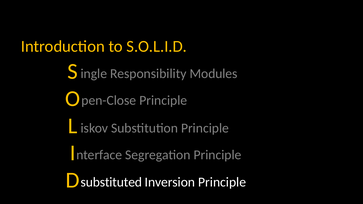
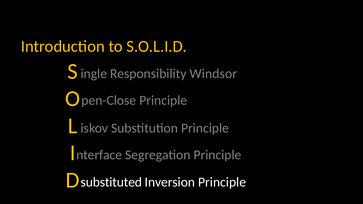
Modules: Modules -> Windsor (213, 74)
